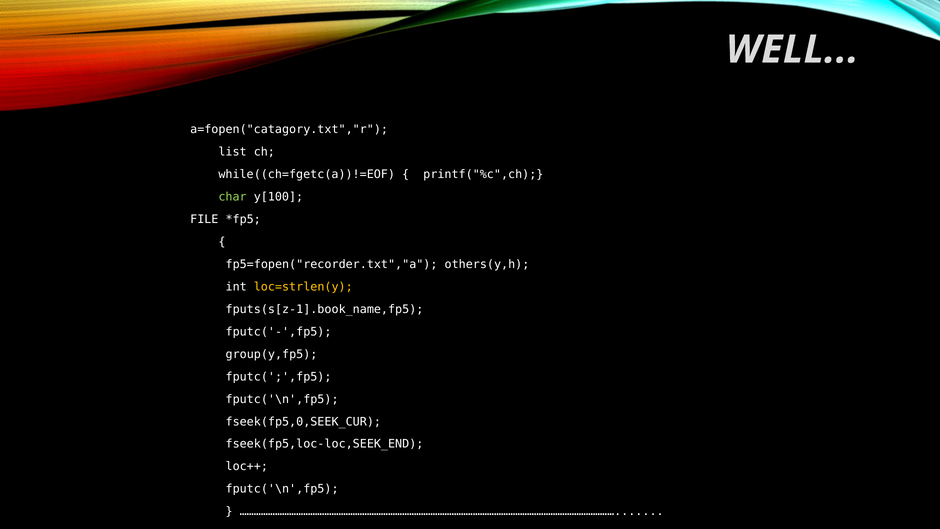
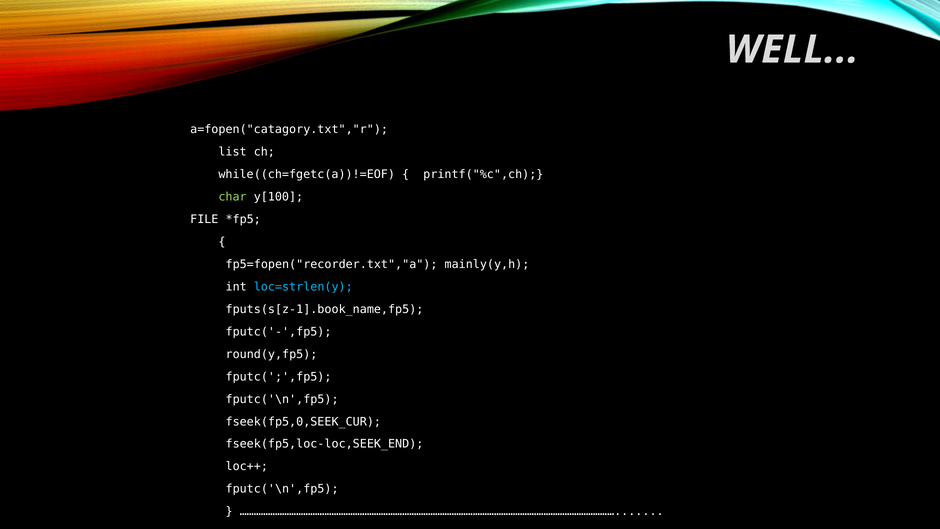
others(y,h: others(y,h -> mainly(y,h (487, 264)
loc=strlen(y colour: yellow -> light blue (303, 287)
group(y,fp5: group(y,fp5 -> round(y,fp5 (271, 354)
